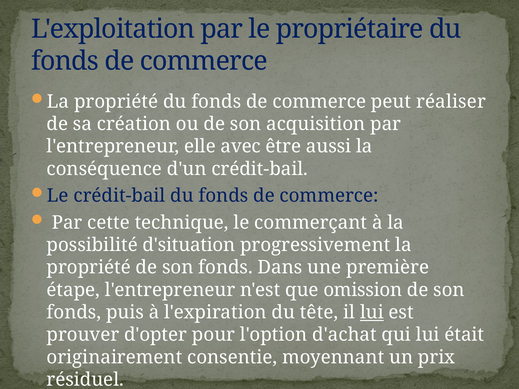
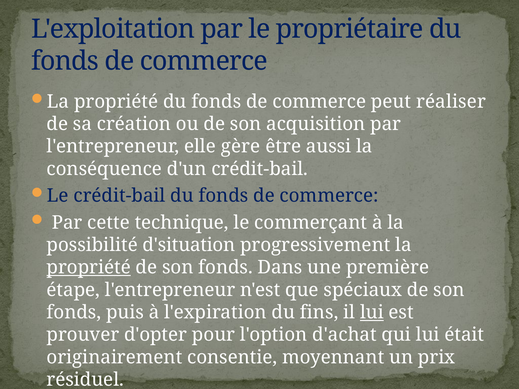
avec: avec -> gère (241, 147)
propriété underline: none -> present (89, 268)
omission: omission -> spéciaux (363, 290)
tête: tête -> fins (319, 313)
